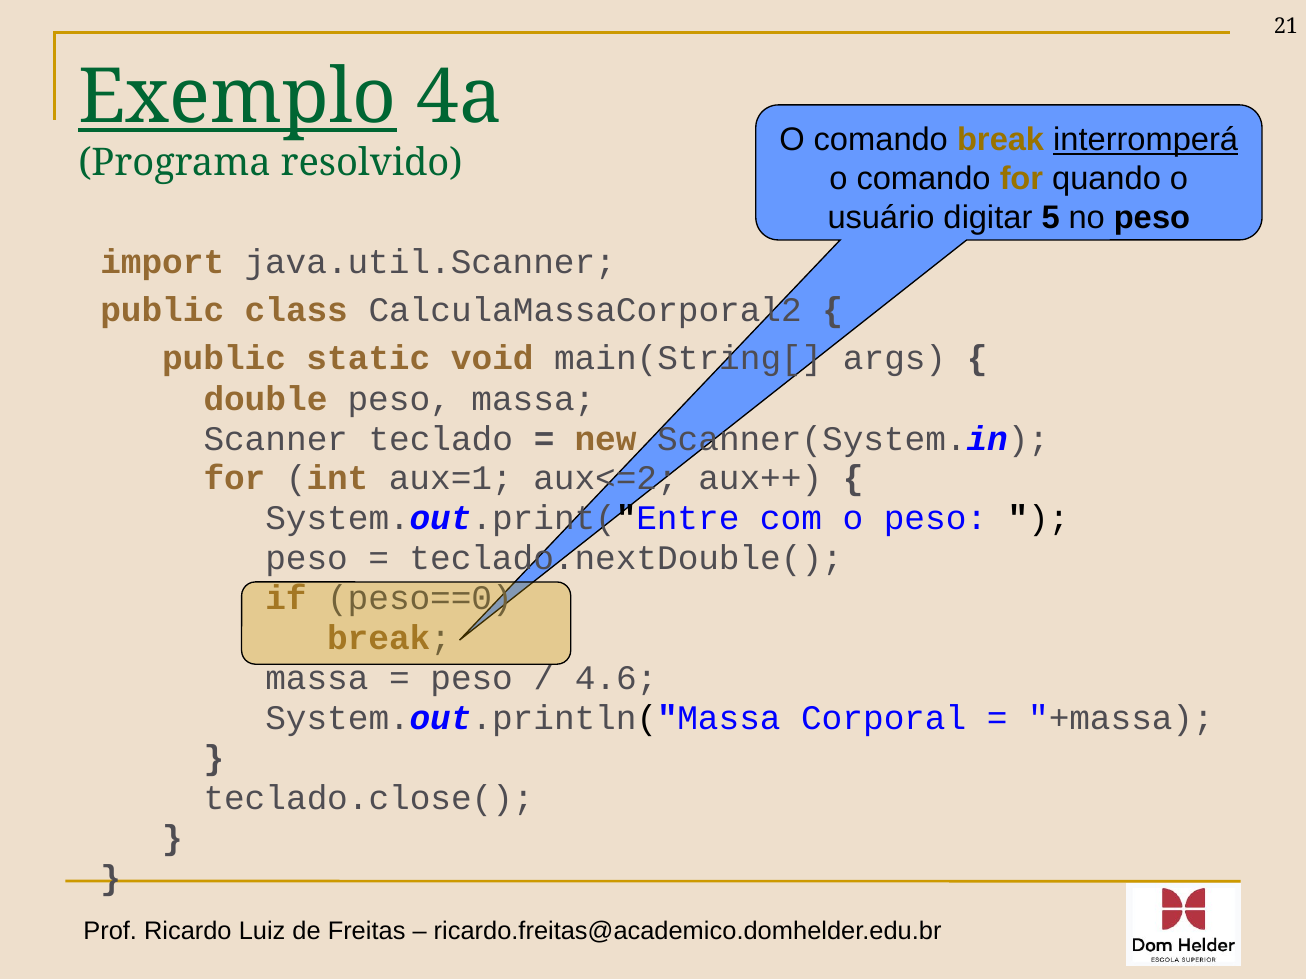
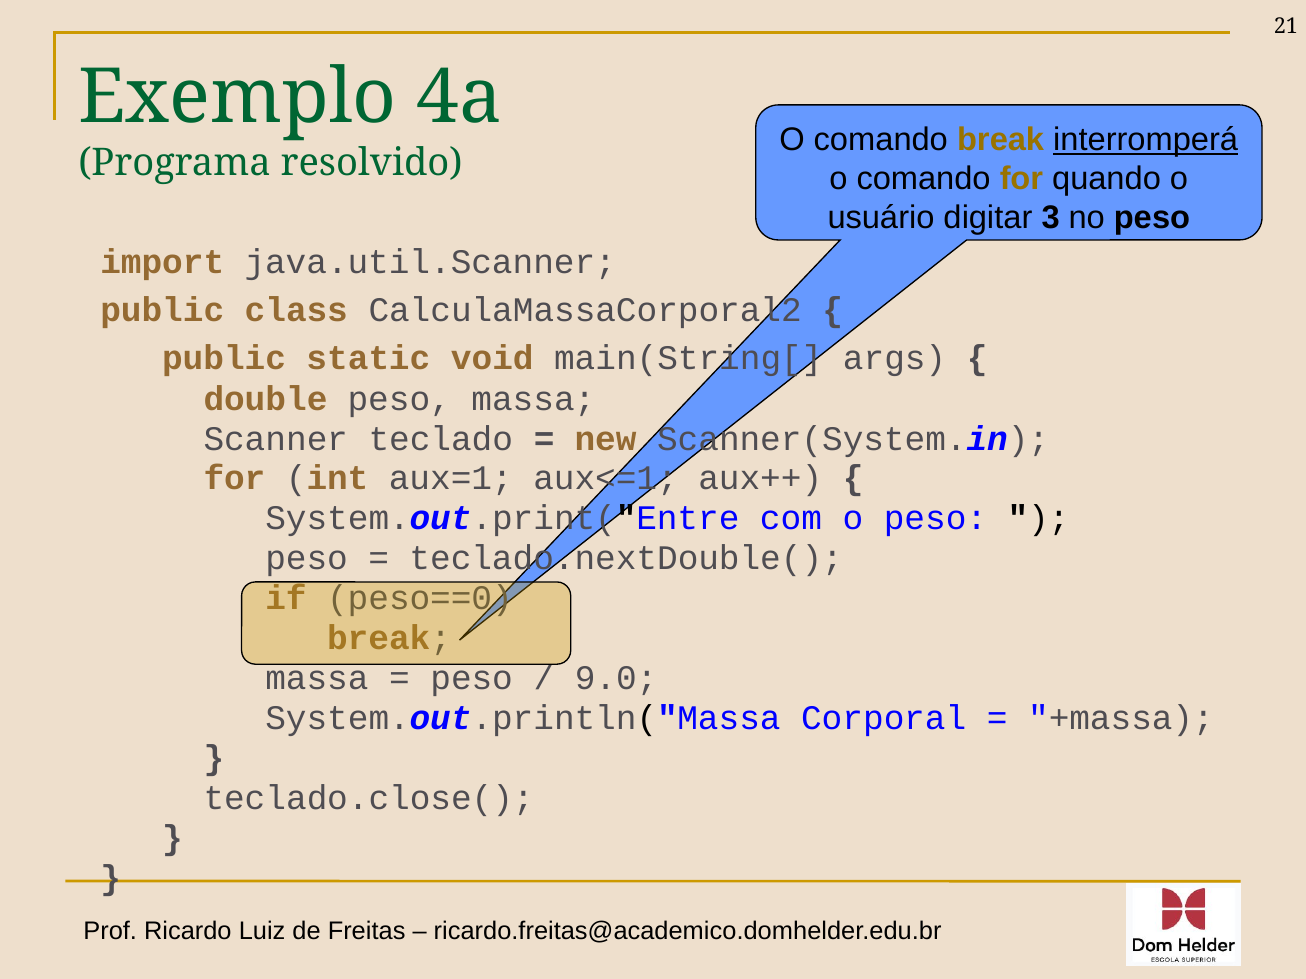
Exemplo underline: present -> none (238, 97)
5: 5 -> 3 (1051, 218)
aux<=2: aux<=2 -> aux<=1 (606, 479)
4.6: 4.6 -> 9.0 (616, 679)
